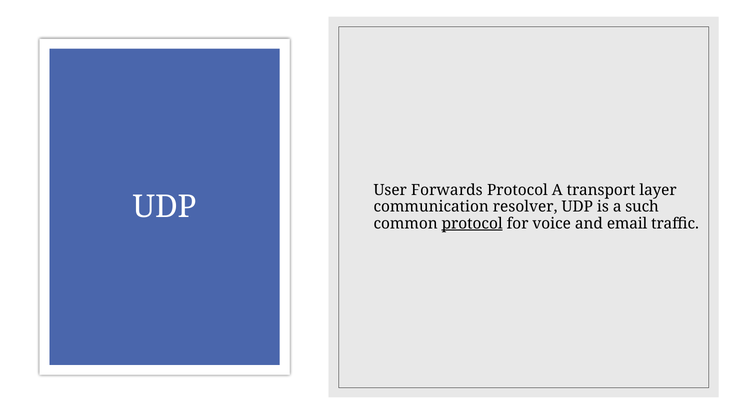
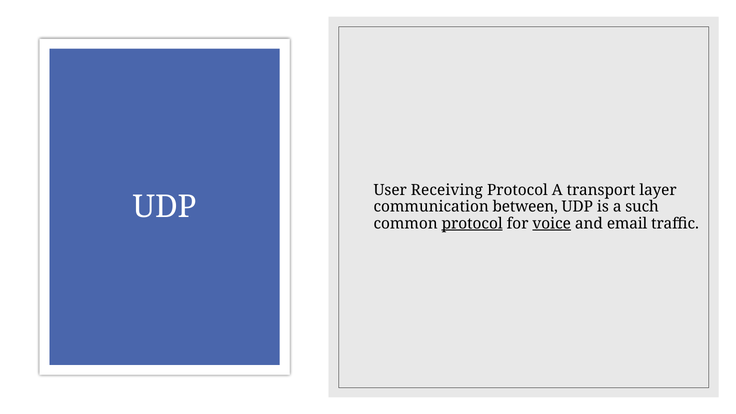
Forwards: Forwards -> Receiving (447, 190)
resolver: resolver -> between (525, 207)
voice underline: none -> present (552, 223)
